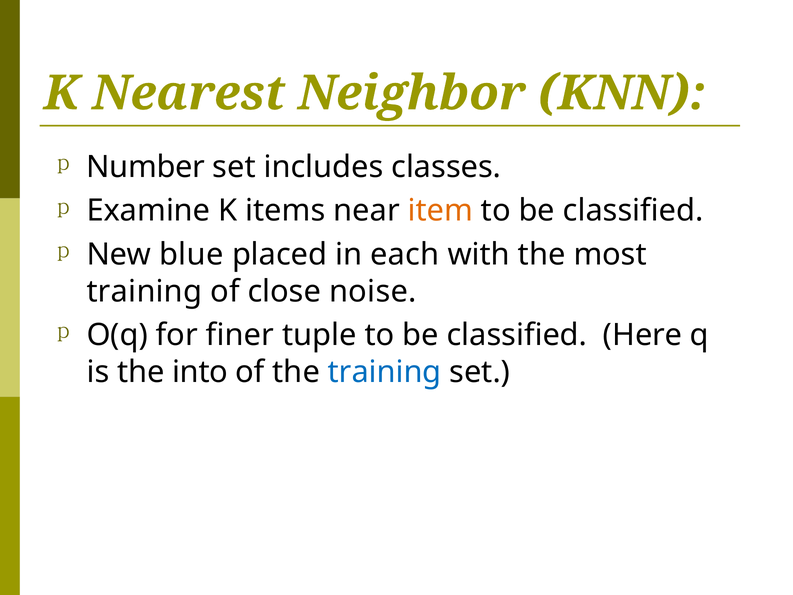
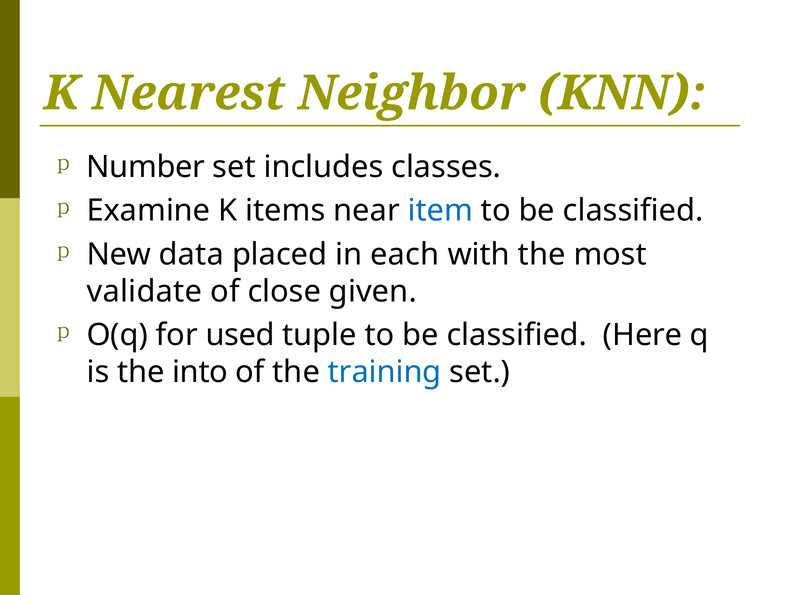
item colour: orange -> blue (440, 211)
blue: blue -> data (191, 254)
training: training -> validate (144, 291)
noise: noise -> given (373, 291)
finer: finer -> used (240, 335)
